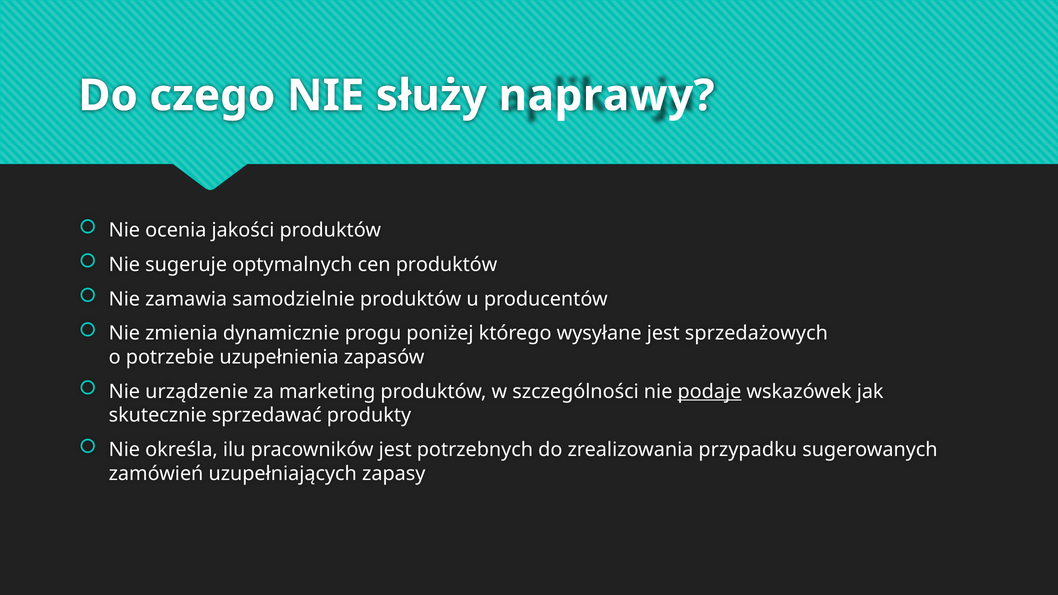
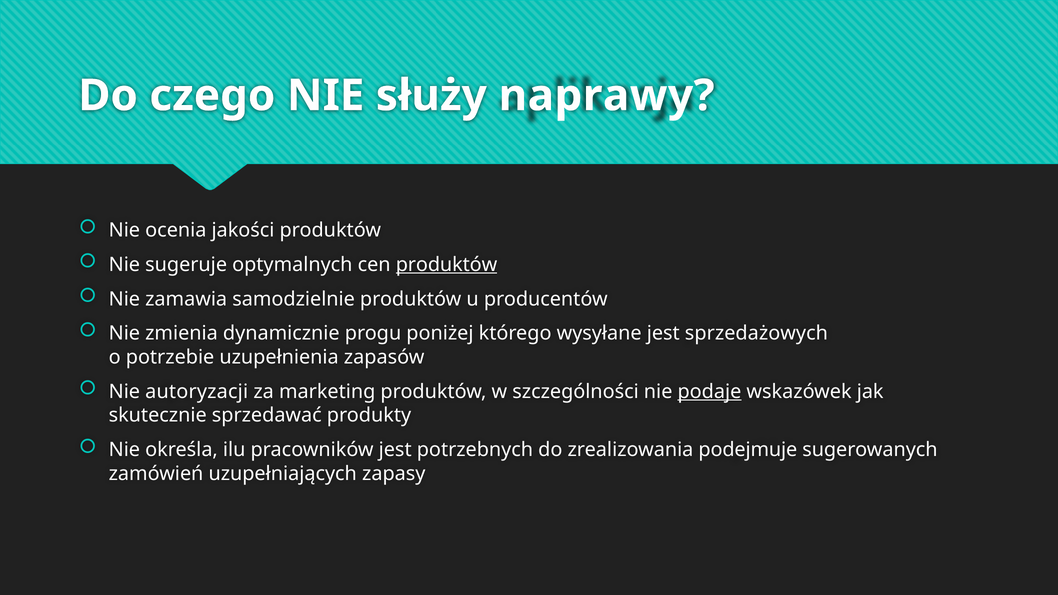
produktów underline: none -> present (446, 265)
urządzenie: urządzenie -> autoryzacji (197, 392)
przypadku: przypadku -> podejmuje (748, 450)
